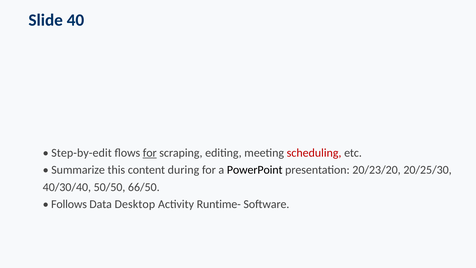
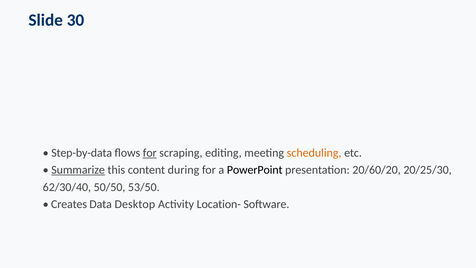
40: 40 -> 30 (75, 20)
Step-by-edit: Step-by-edit -> Step-by-data (82, 153)
scheduling colour: red -> orange (314, 153)
Summarize underline: none -> present (78, 170)
20/23/20: 20/23/20 -> 20/60/20 (377, 170)
40/30/40: 40/30/40 -> 62/30/40 (67, 187)
66/50: 66/50 -> 53/50 (144, 187)
Follows: Follows -> Creates (69, 204)
Runtime-: Runtime- -> Location- (219, 204)
